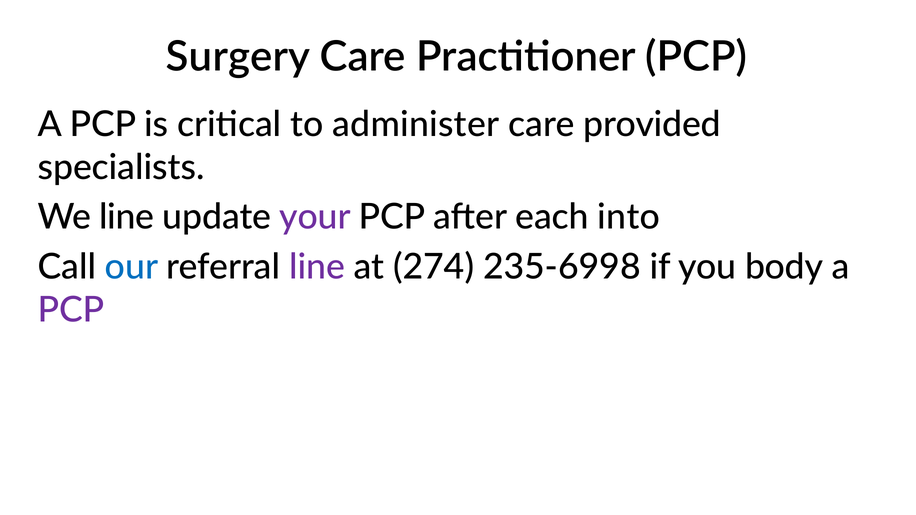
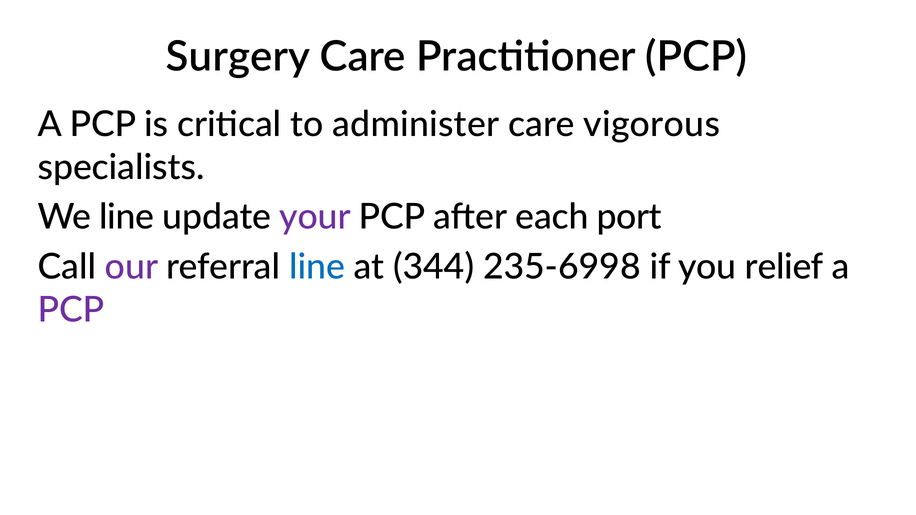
provided: provided -> vigorous (652, 125)
into: into -> port (629, 217)
our colour: blue -> purple (132, 267)
line colour: purple -> blue (317, 267)
274: 274 -> 344 (434, 267)
body: body -> relief (784, 267)
